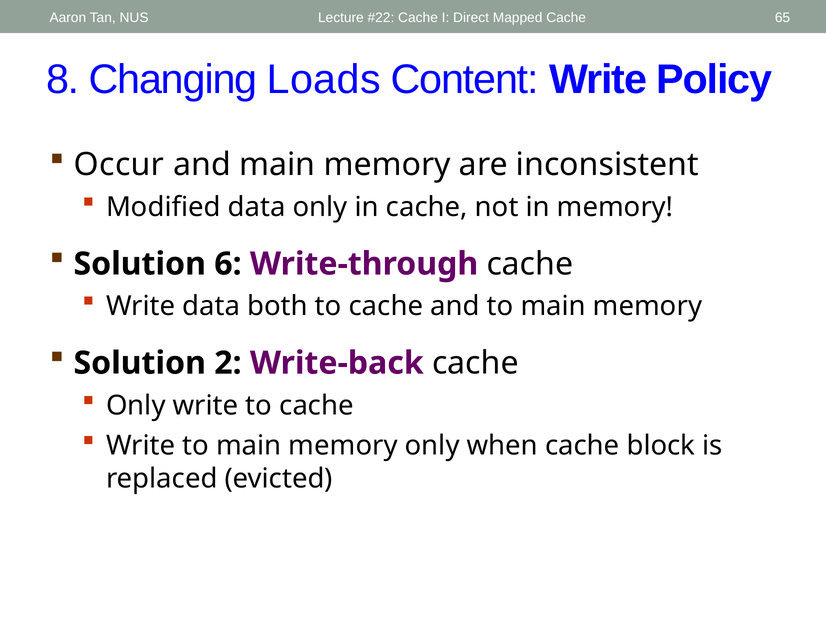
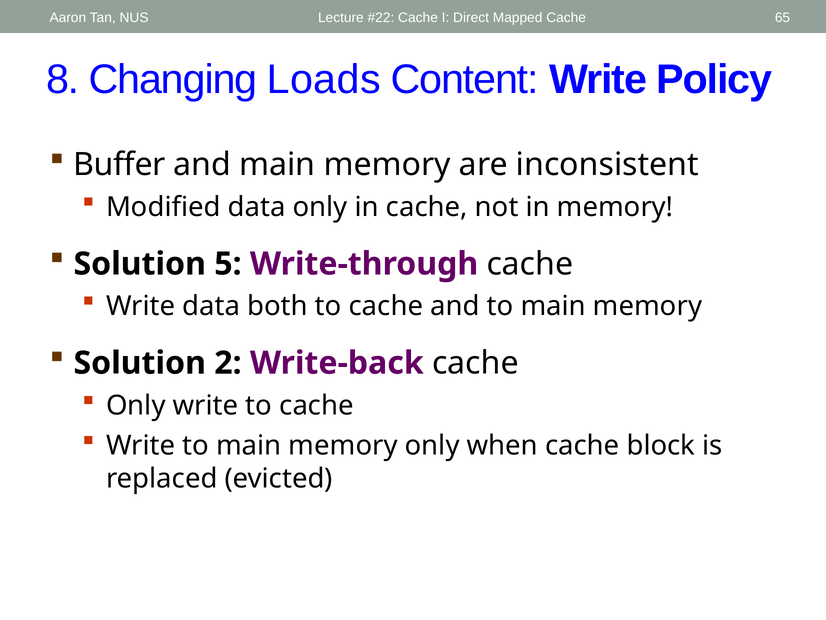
Occur: Occur -> Buffer (119, 165)
6: 6 -> 5 (228, 264)
